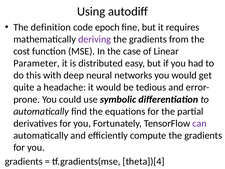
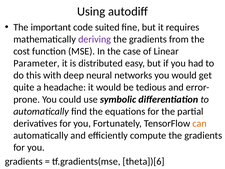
definition: definition -> important (51, 27)
epoch: epoch -> suited (107, 27)
can colour: purple -> orange (200, 123)
theta])[4: theta])[4 -> theta])[6 (144, 161)
